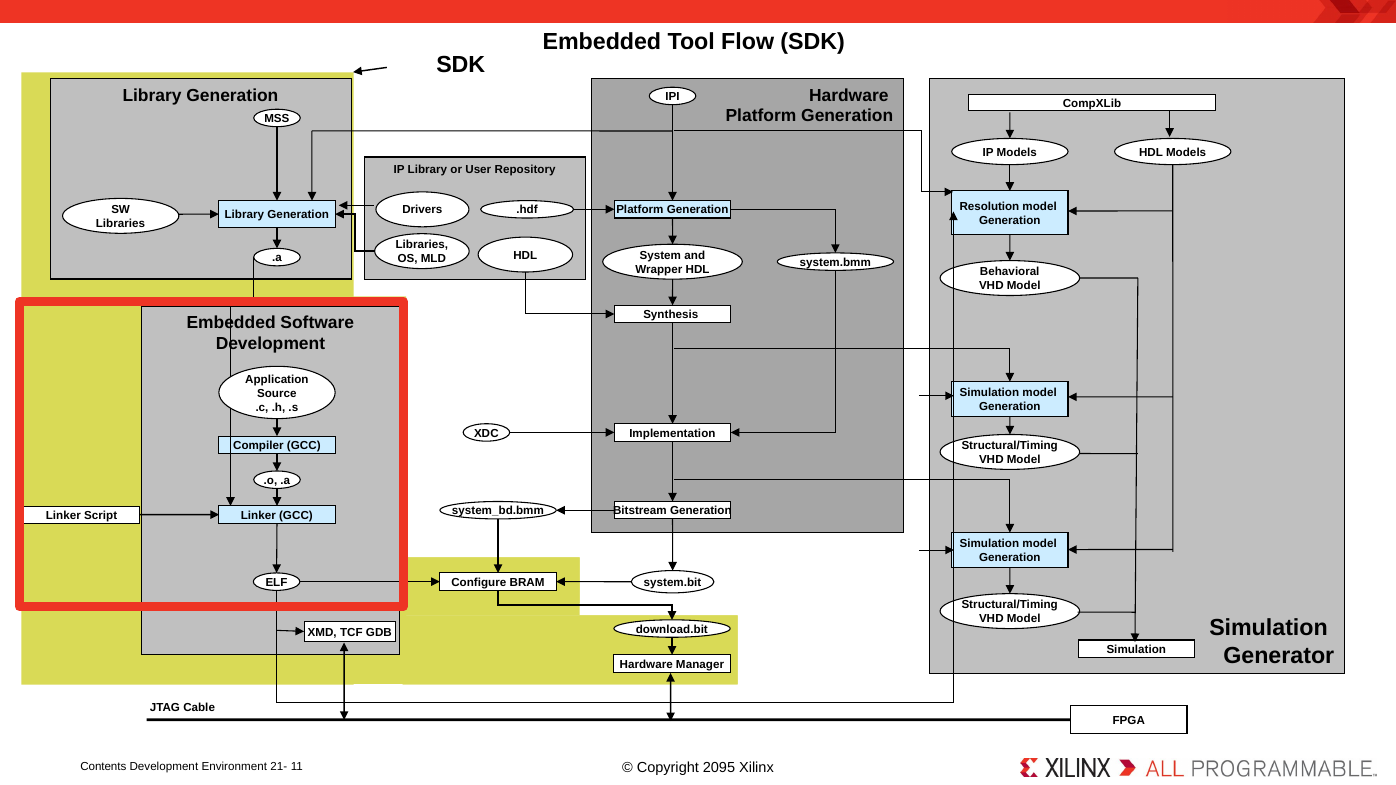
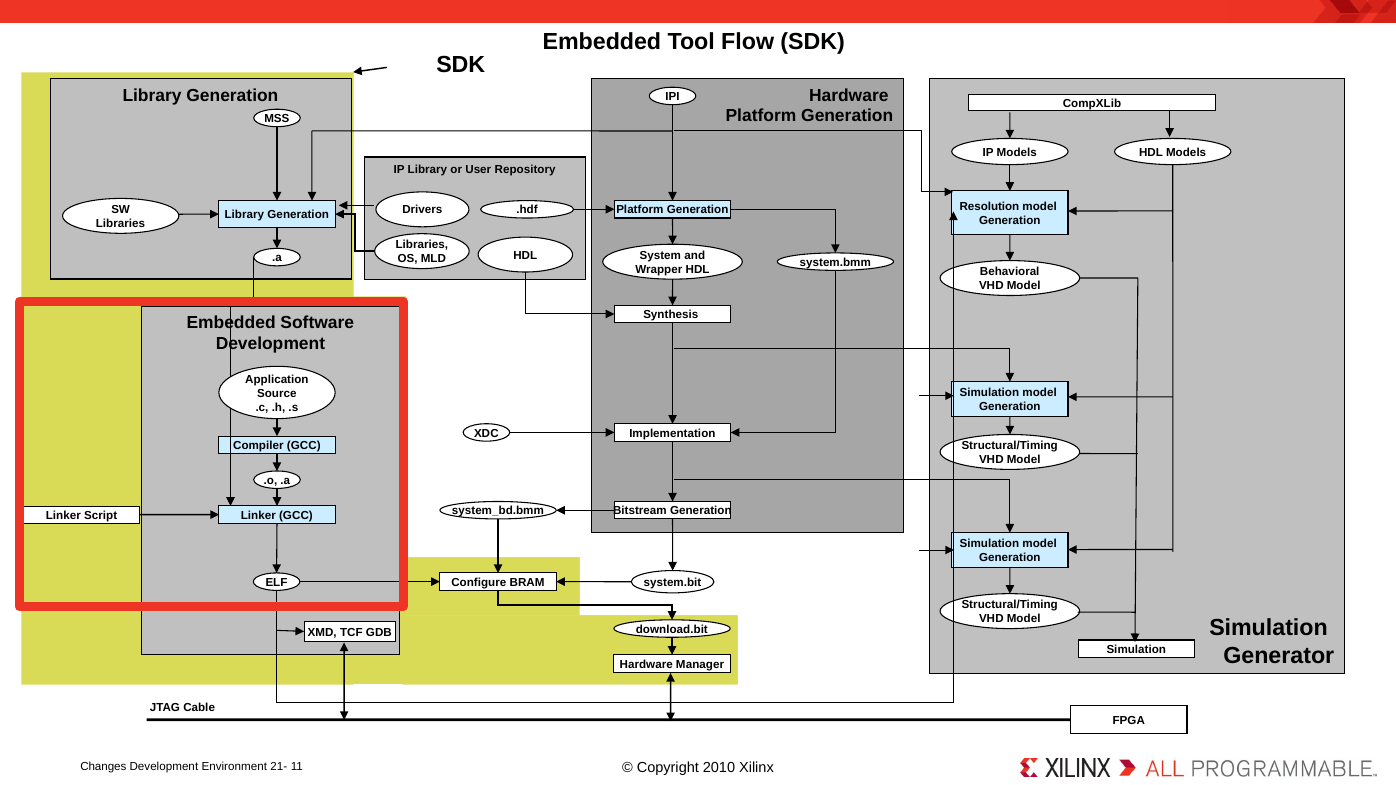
Contents: Contents -> Changes (103, 767)
2095: 2095 -> 2010 (719, 769)
